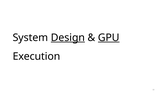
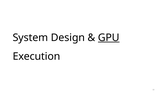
Design underline: present -> none (68, 38)
